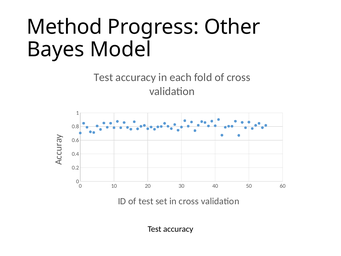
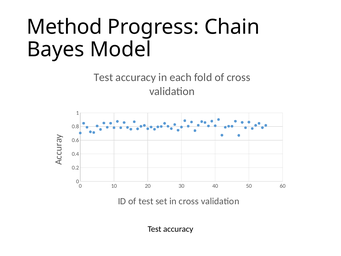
Other: Other -> Chain (232, 27)
